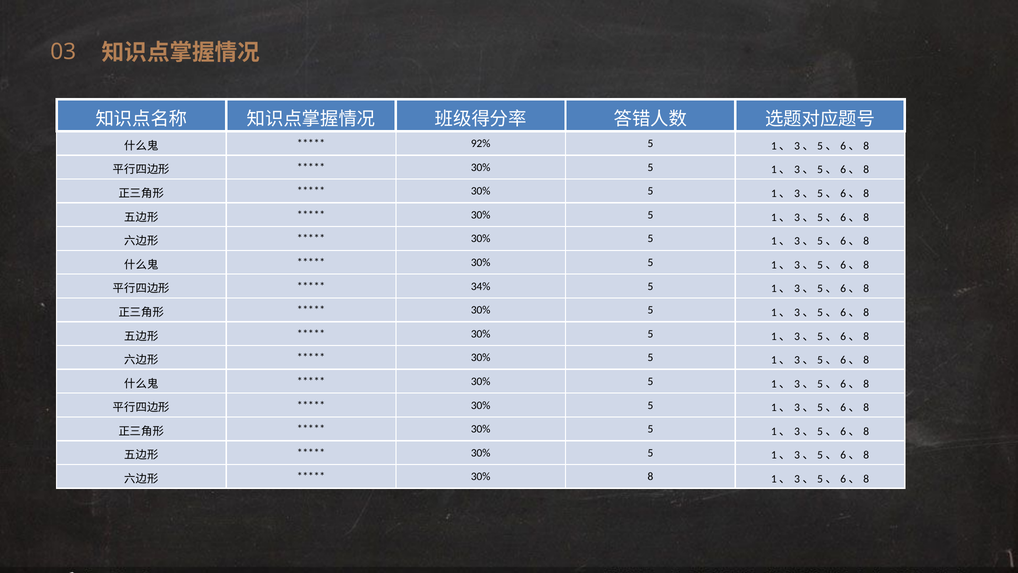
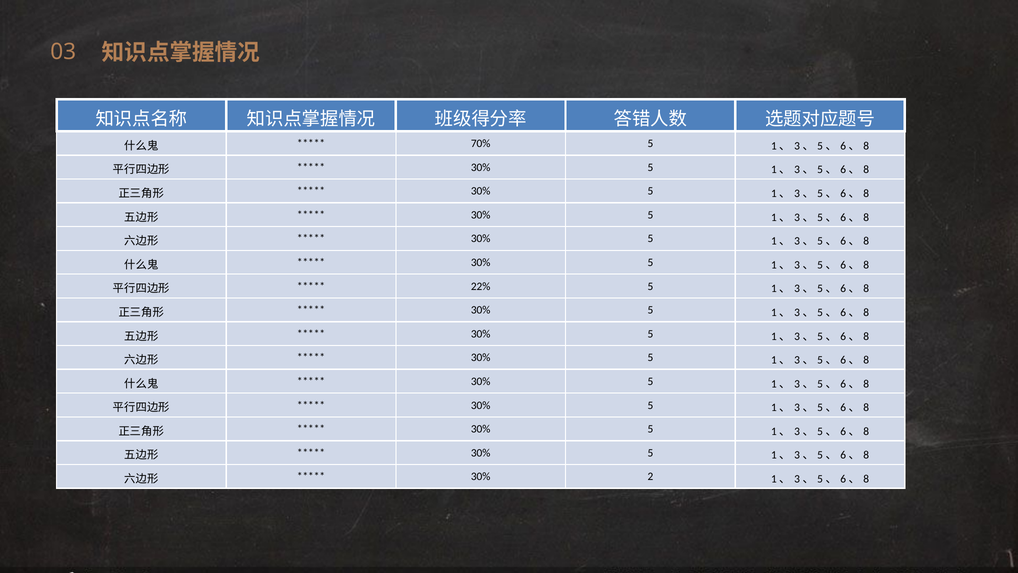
92%: 92% -> 70% (481, 143)
34%: 34% -> 22% (481, 286)
30% 8: 8 -> 2 (650, 476)
